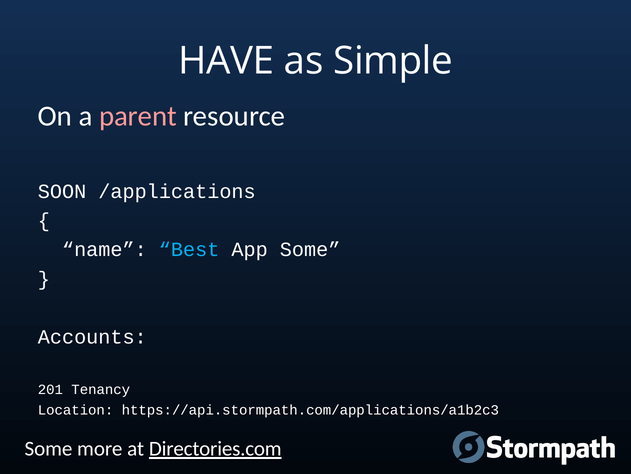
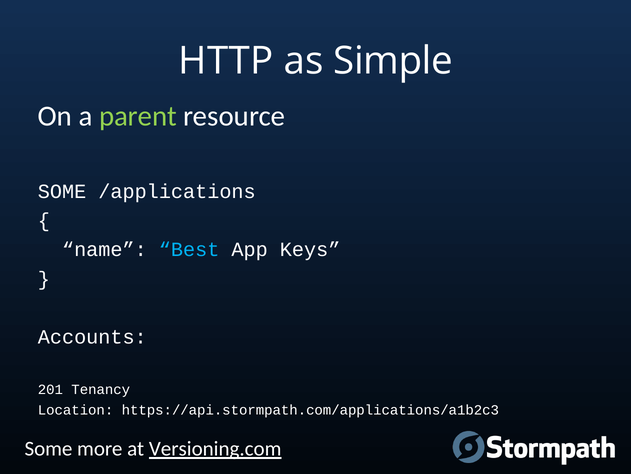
HAVE: HAVE -> HTTP (226, 61)
parent colour: pink -> light green (138, 116)
SOON: SOON -> SOME (62, 191)
App Some: Some -> Keys (310, 249)
Directories.com: Directories.com -> Versioning.com (215, 448)
